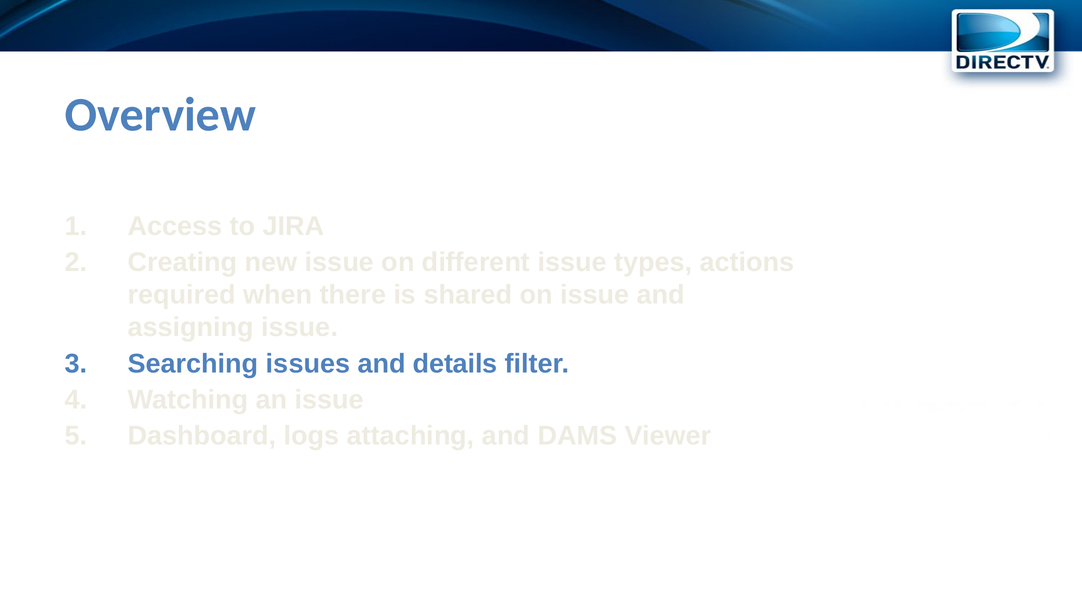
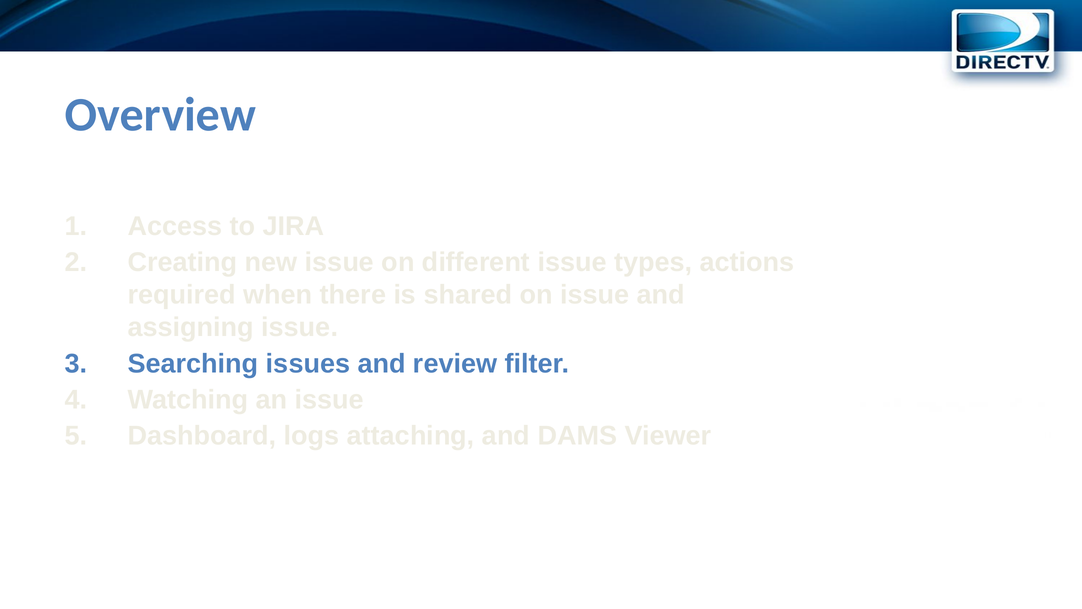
details: details -> review (455, 363)
